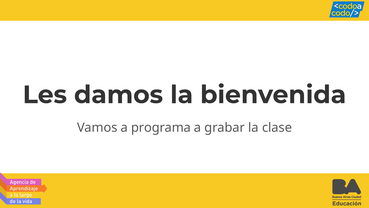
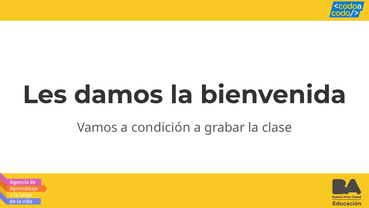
programa: programa -> condición (161, 127)
